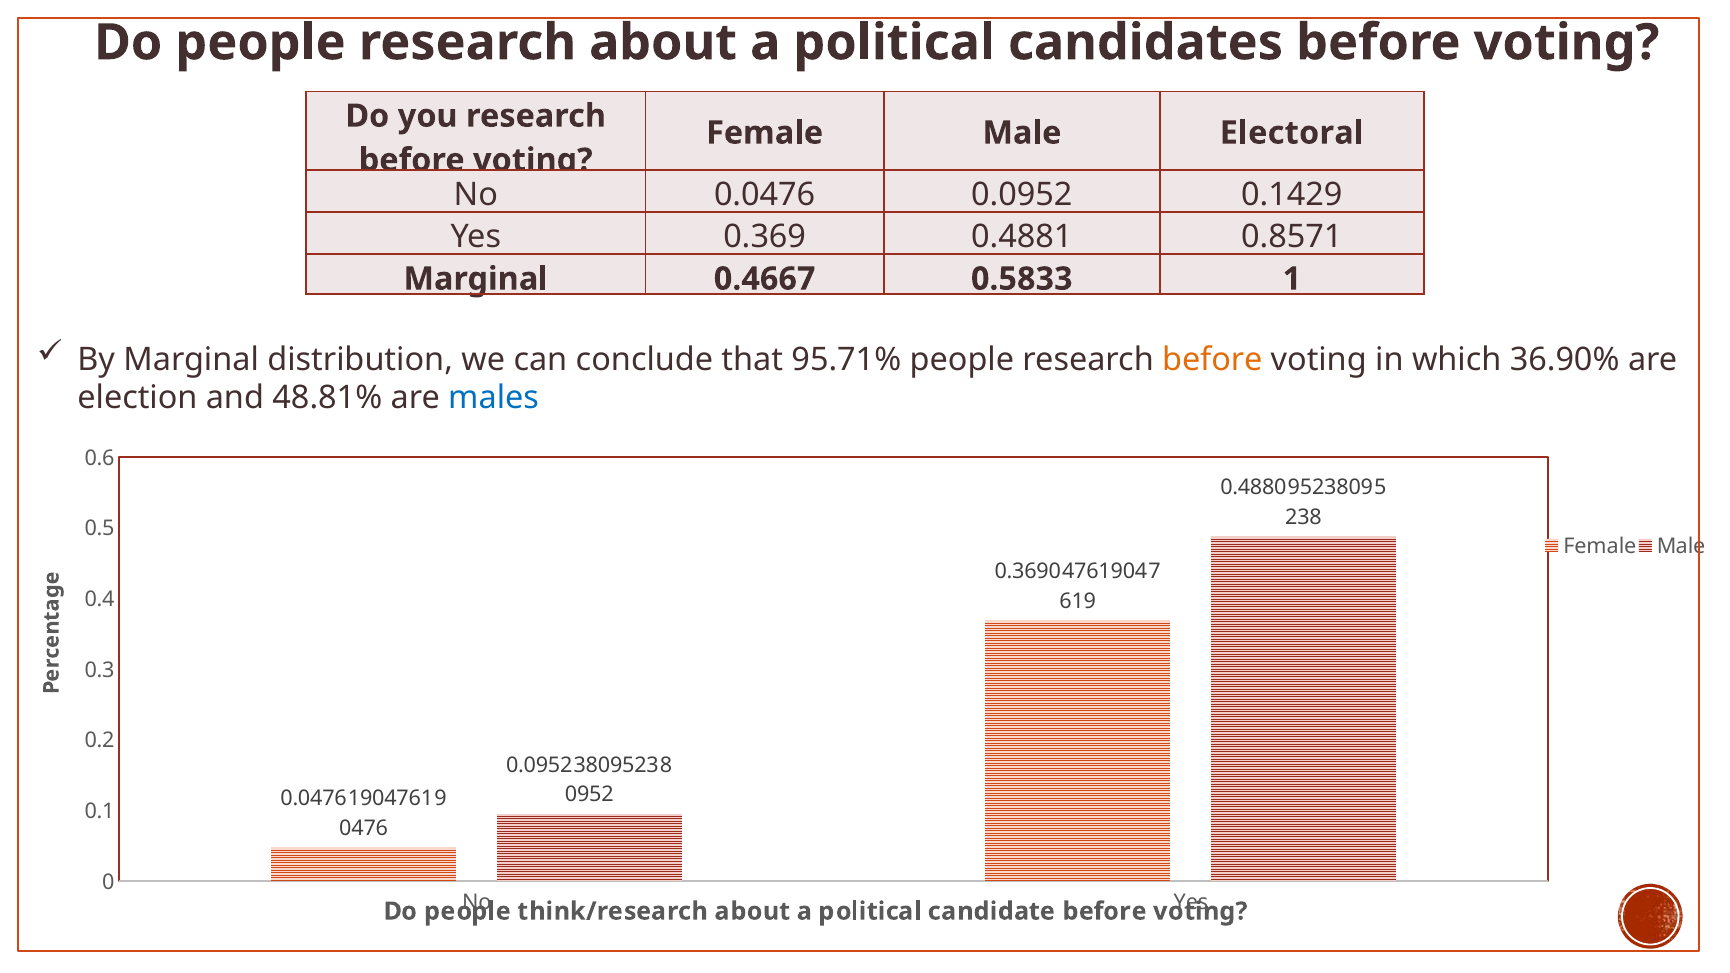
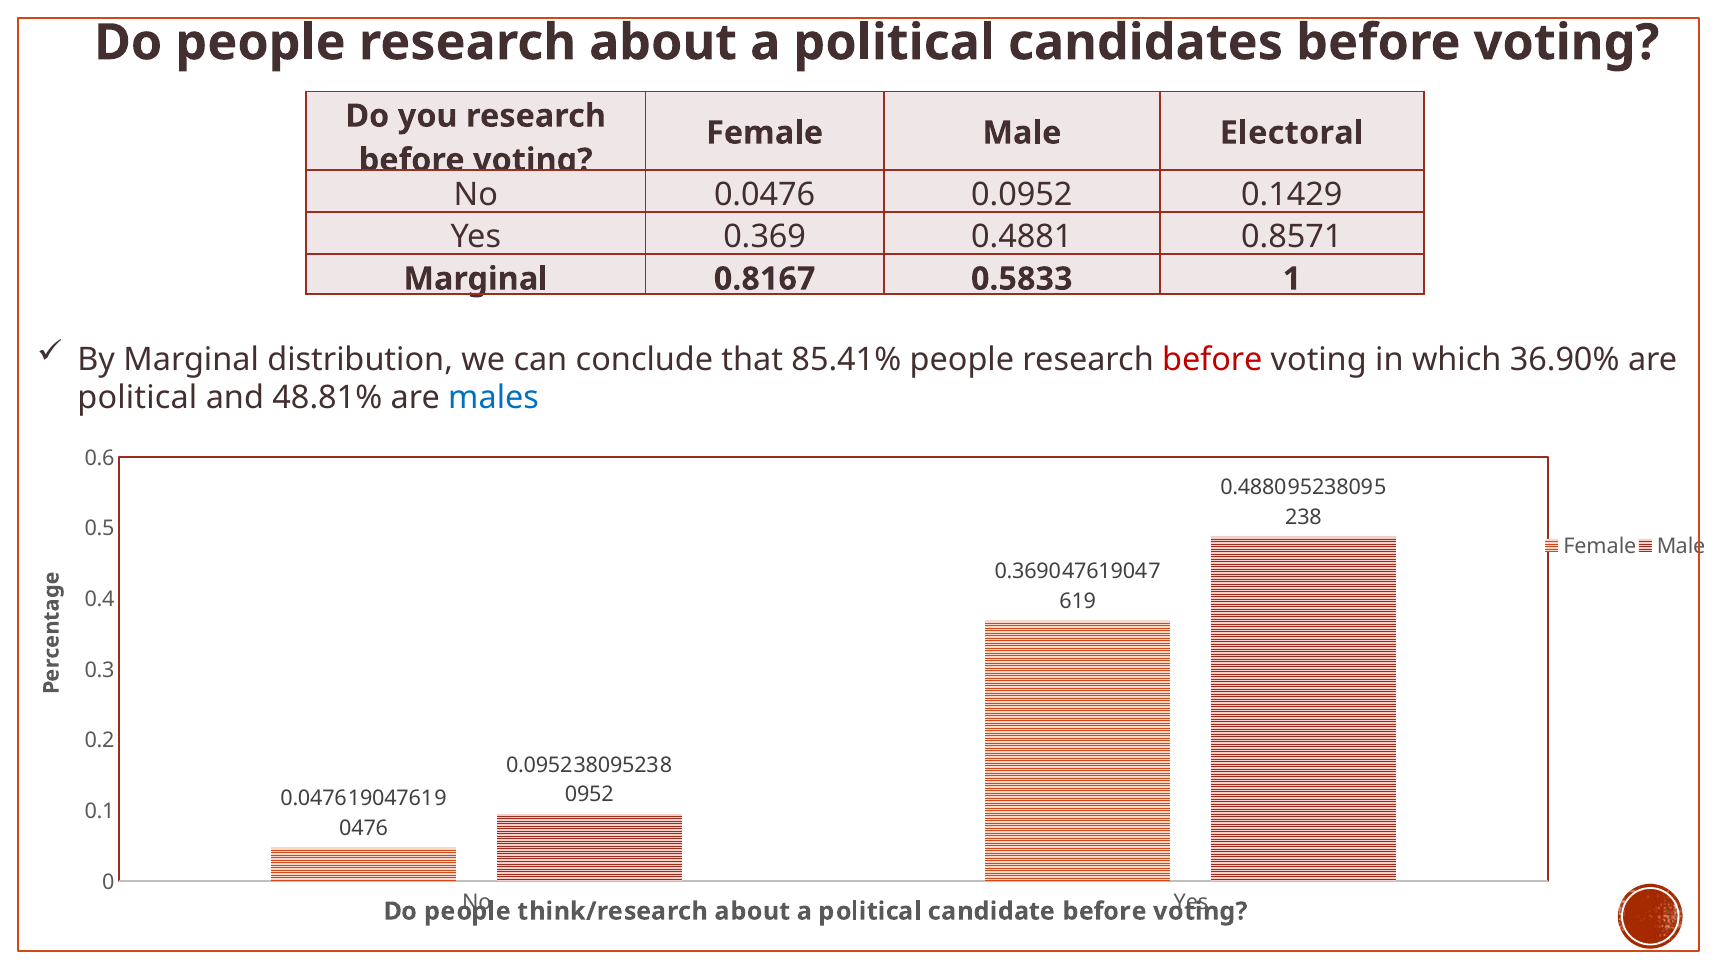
0.4667: 0.4667 -> 0.8167 (765, 279)
95.71%: 95.71% -> 85.41% (846, 359)
before colour: orange -> red (1212, 359)
election: election -> political (137, 398)
